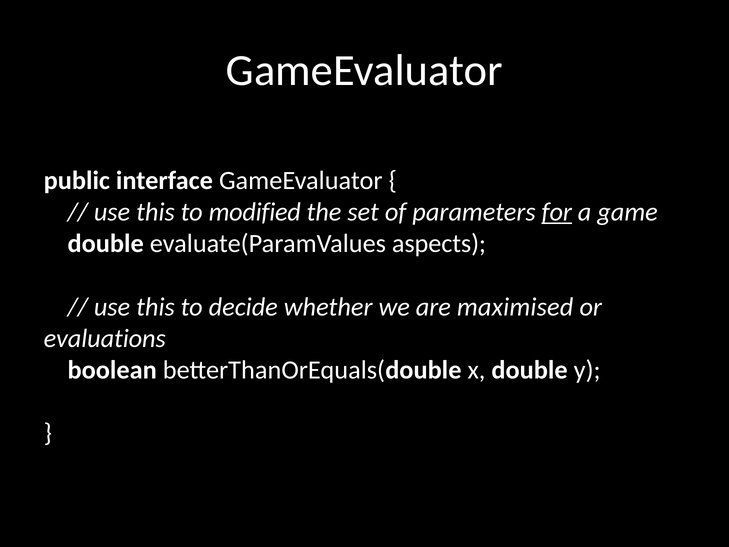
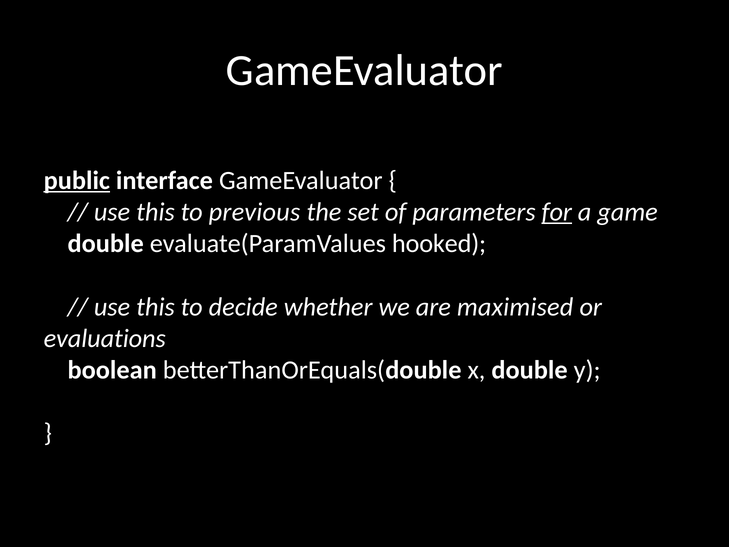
public underline: none -> present (77, 180)
modified: modified -> previous (255, 212)
aspects: aspects -> hooked (439, 244)
